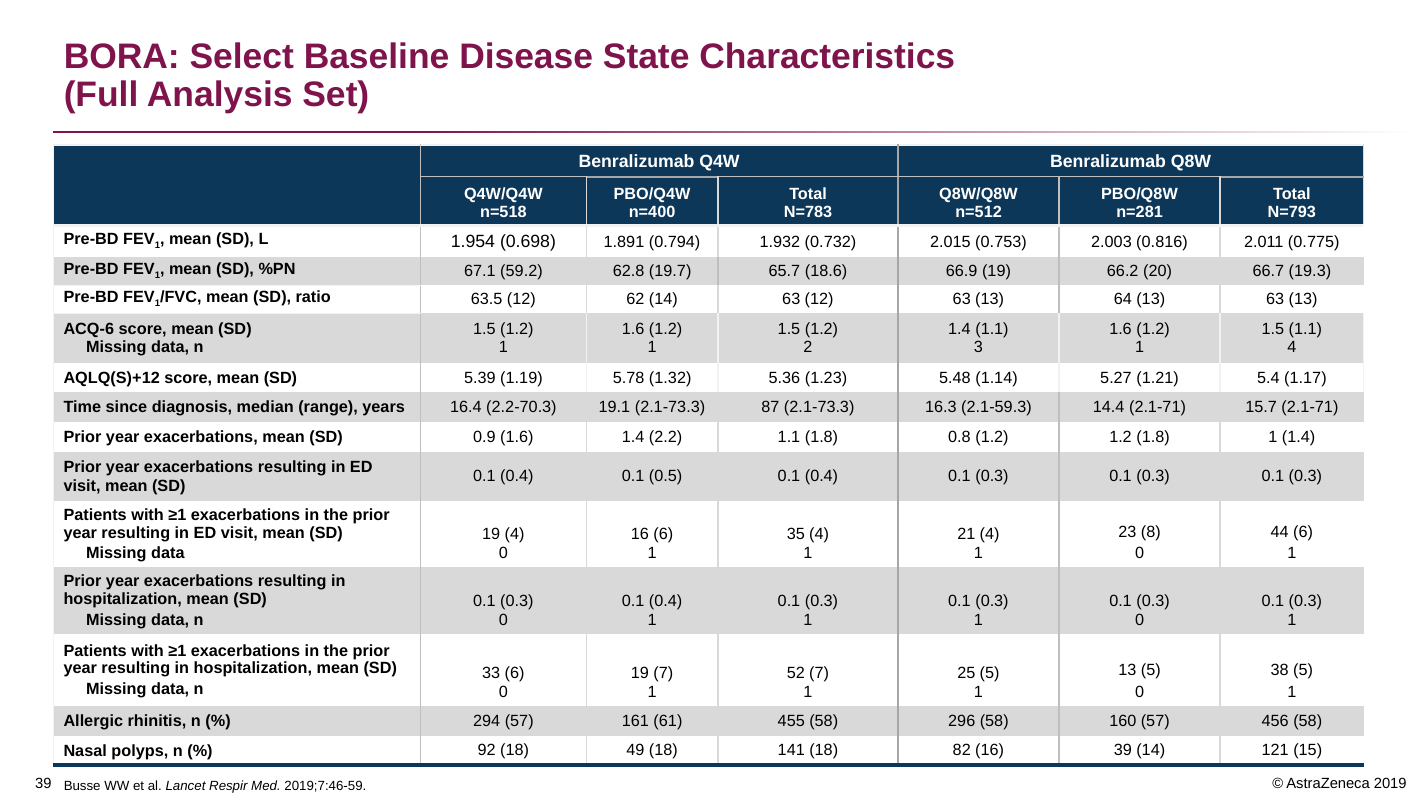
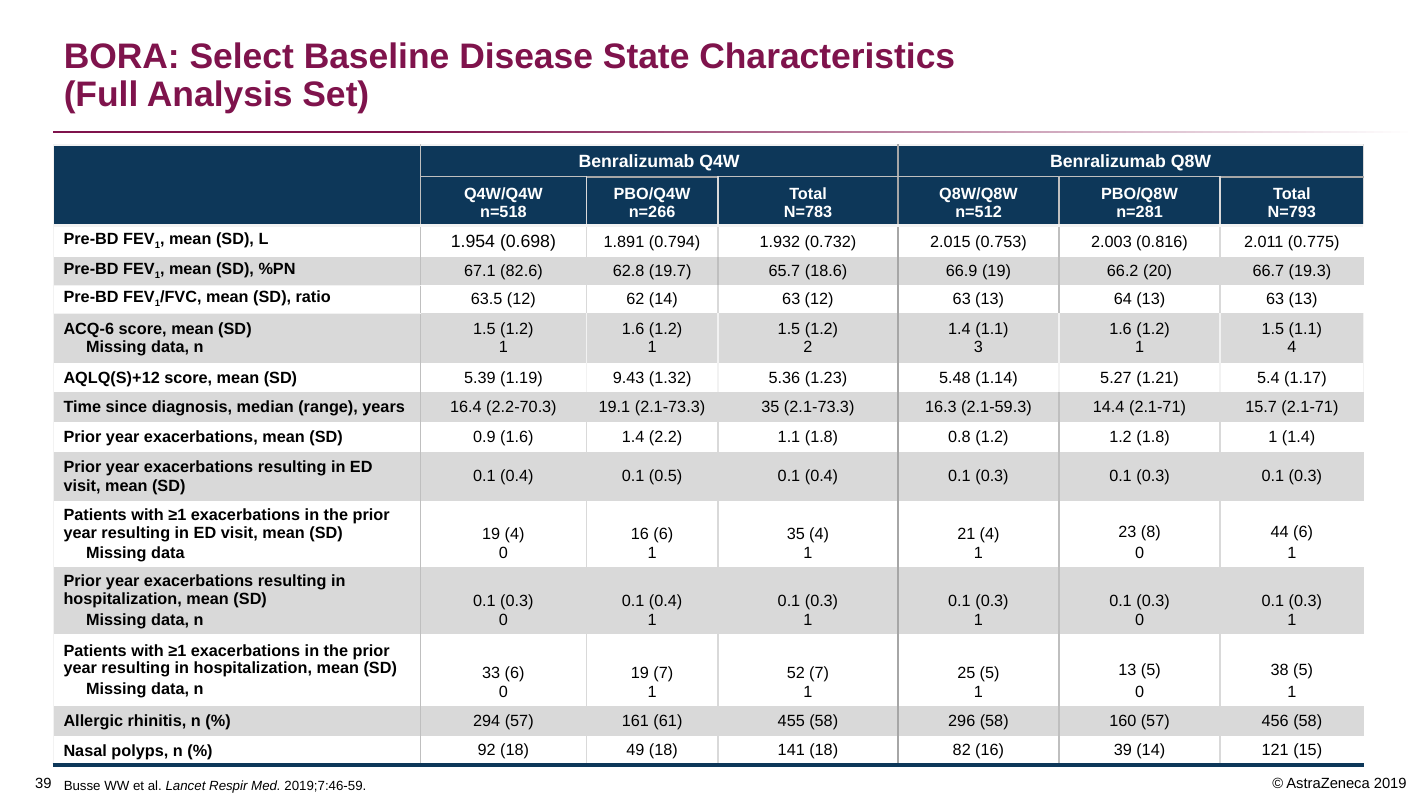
n=400: n=400 -> n=266 (652, 212)
59.2: 59.2 -> 82.6 (521, 271)
5.78: 5.78 -> 9.43 (629, 378)
2.1-73.3 87: 87 -> 35 (770, 407)
